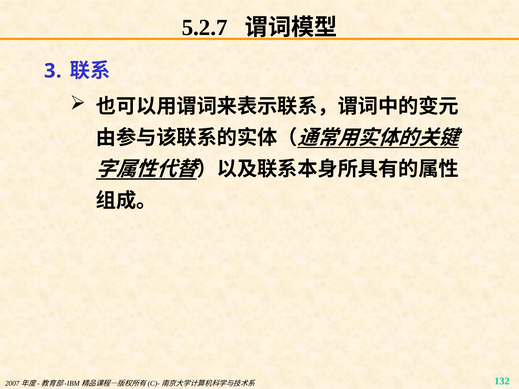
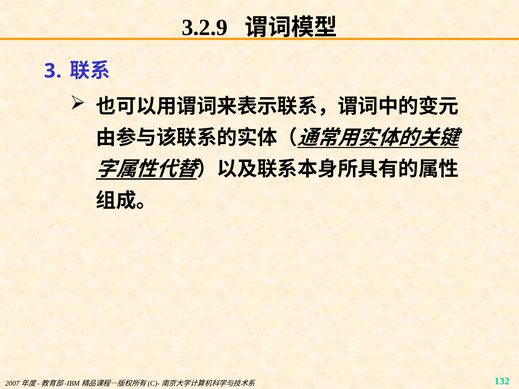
5.2.7: 5.2.7 -> 3.2.9 (205, 28)
